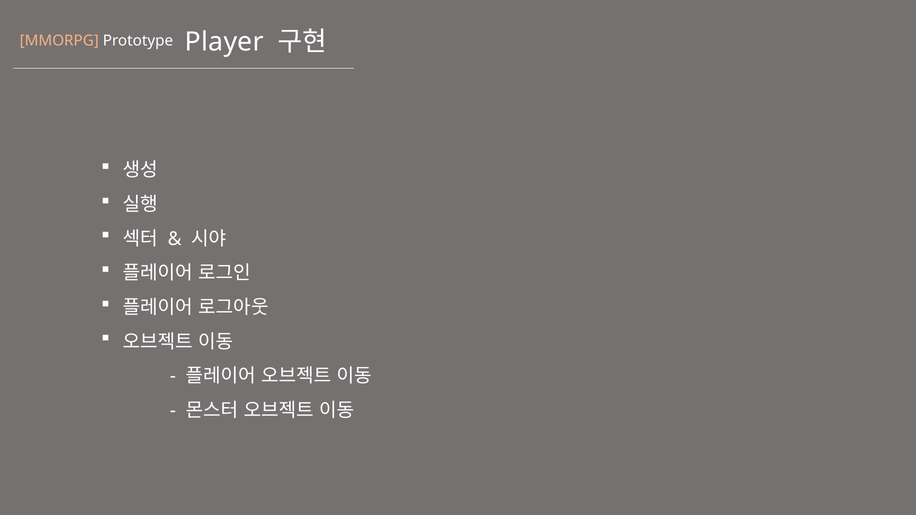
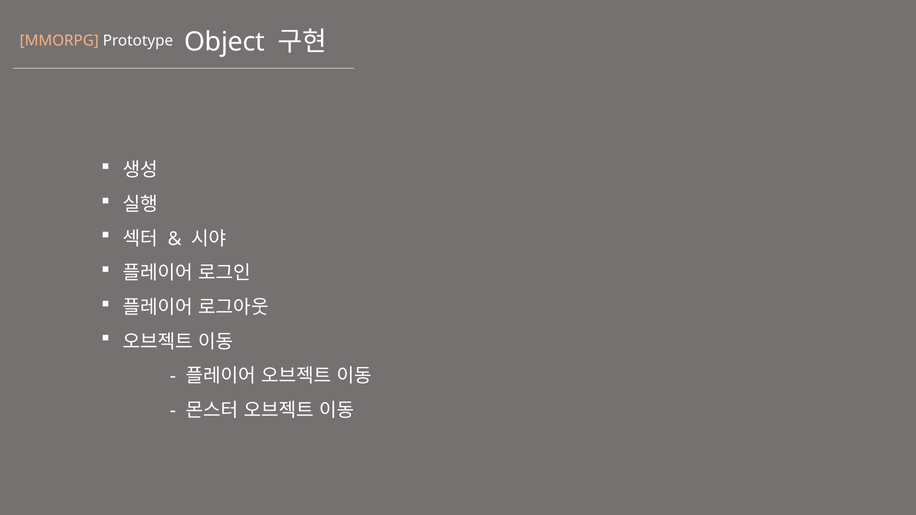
Player: Player -> Object (225, 42)
